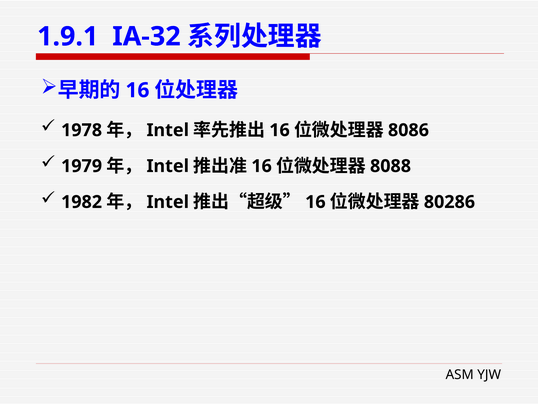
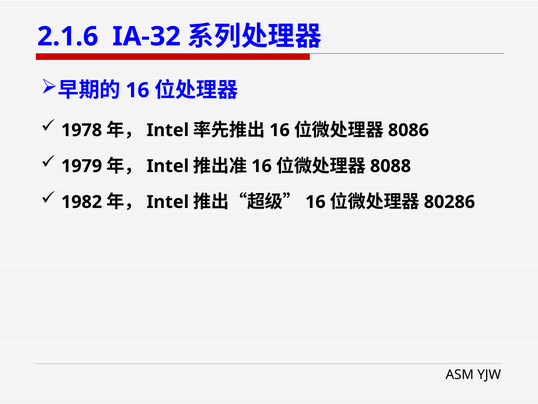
1.9.1: 1.9.1 -> 2.1.6 (68, 36)
